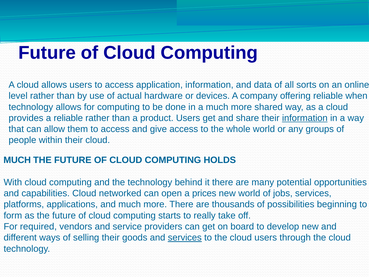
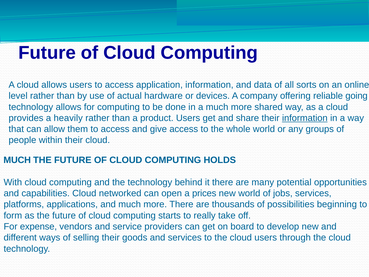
when: when -> going (357, 96)
a reliable: reliable -> heavily (68, 118)
required: required -> expense (38, 226)
services underline: present -> none (185, 237)
